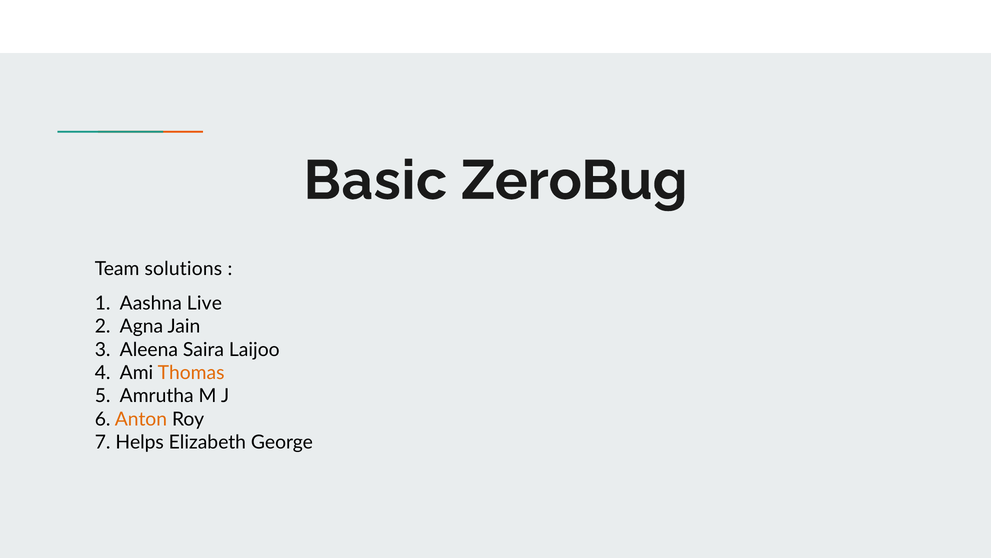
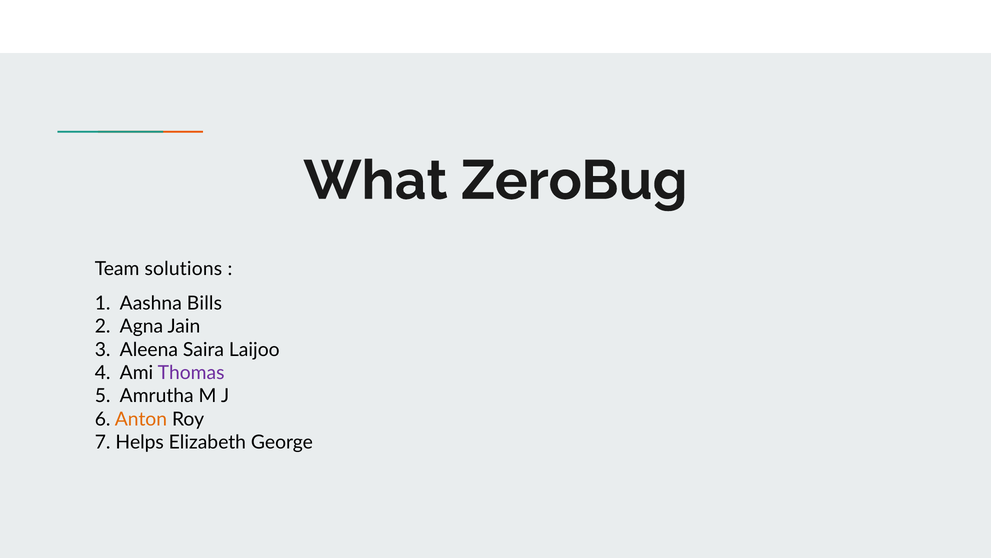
Basic: Basic -> What (376, 181)
Live: Live -> Bills (204, 303)
Thomas colour: orange -> purple (191, 373)
